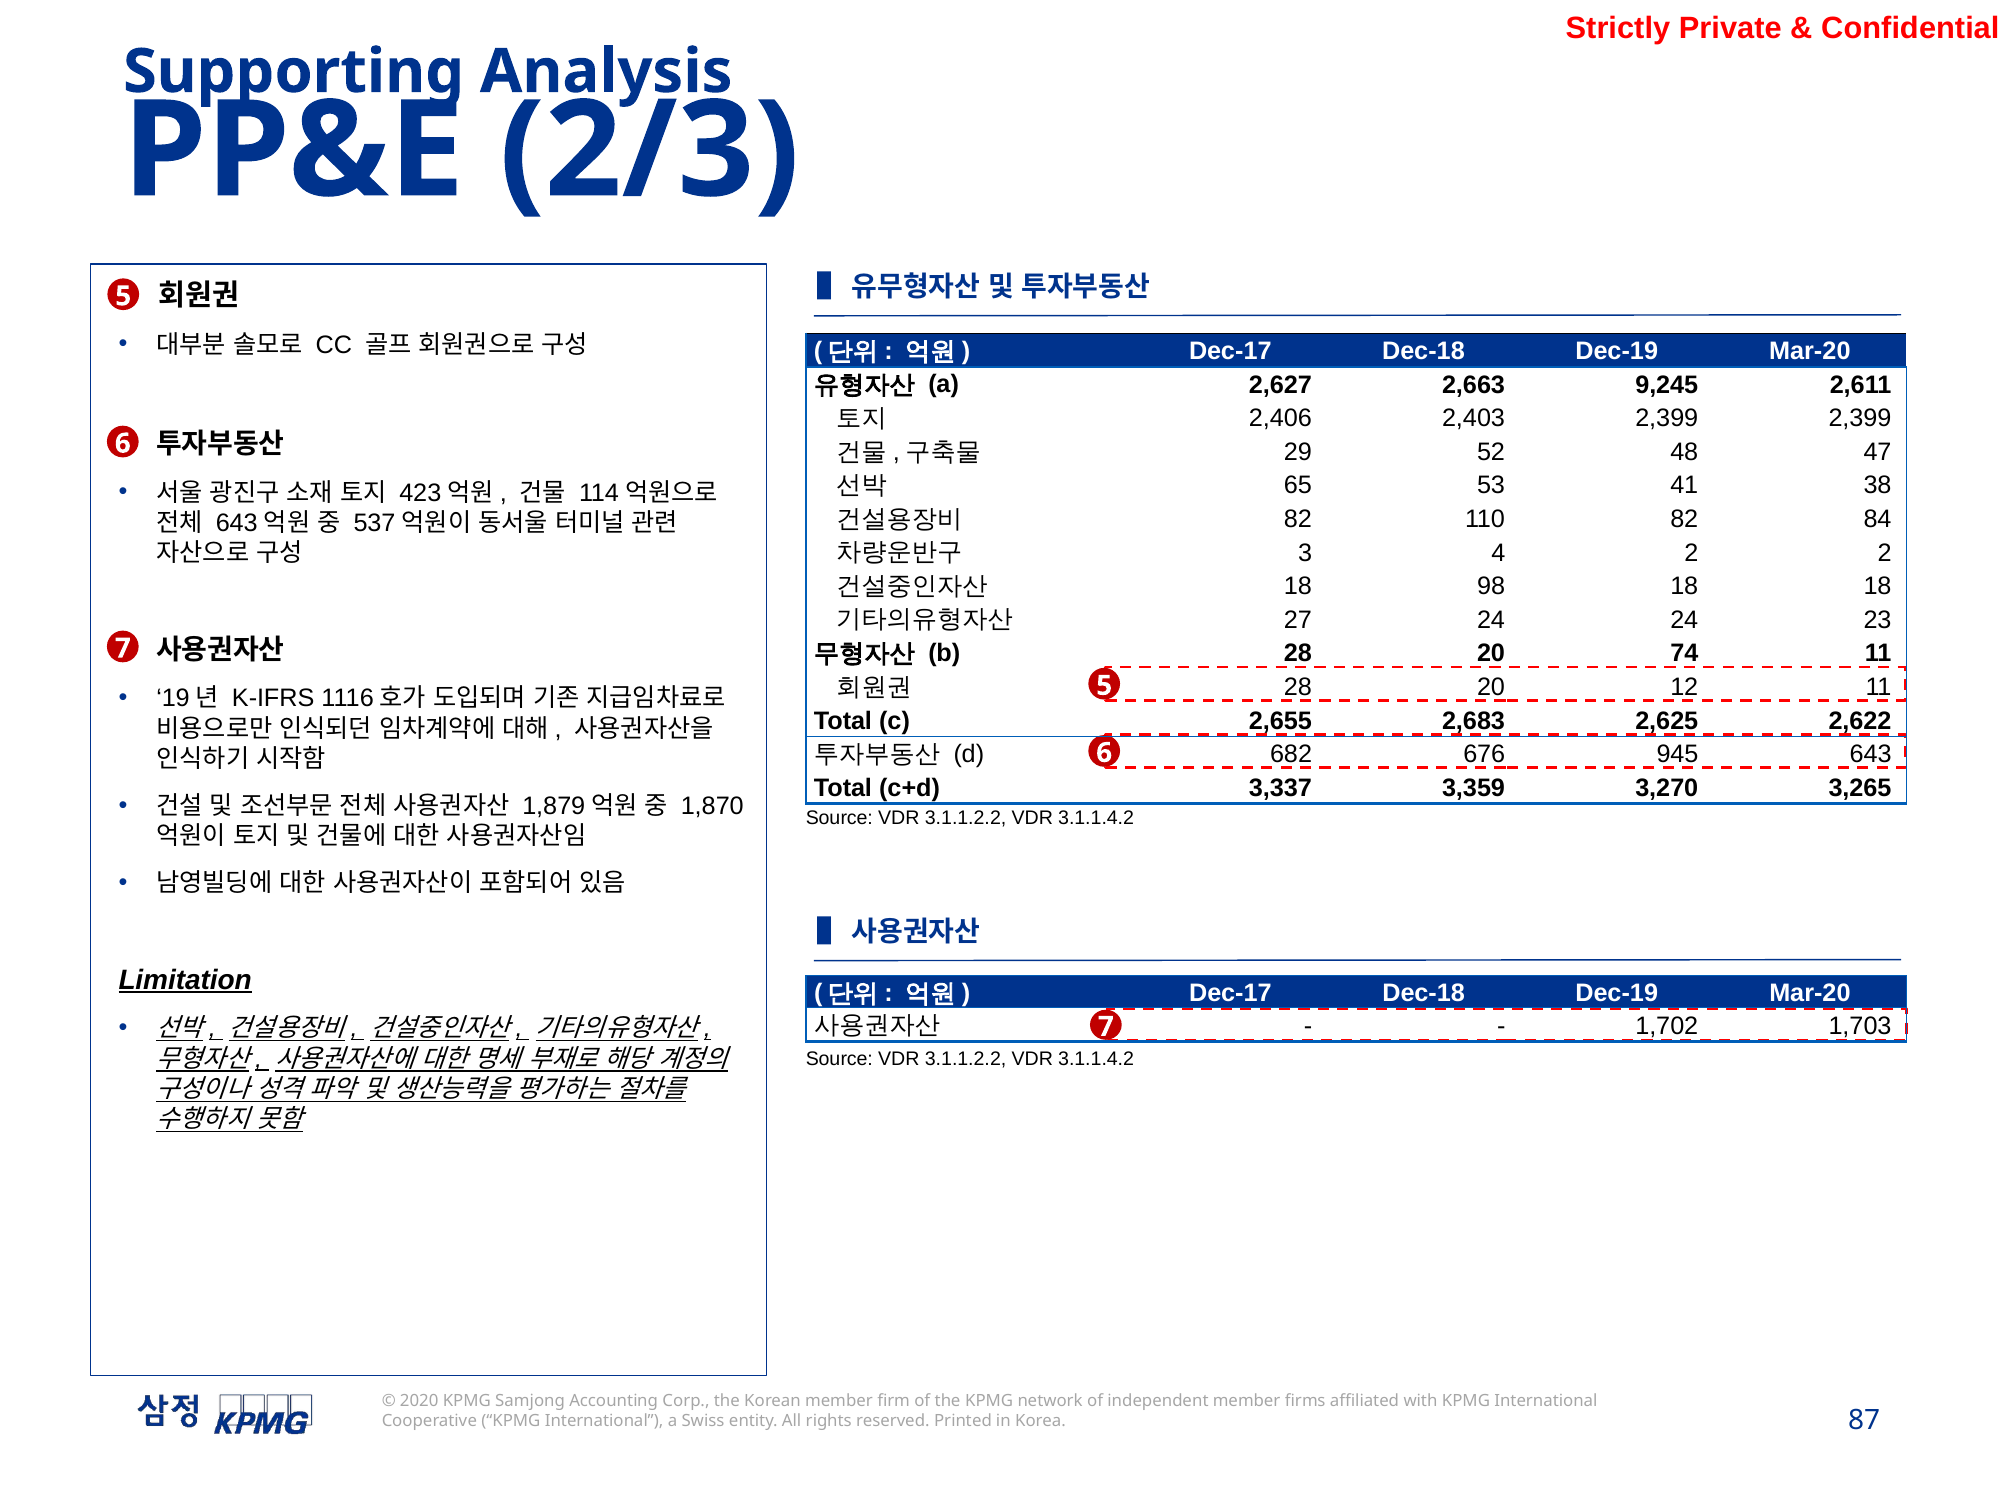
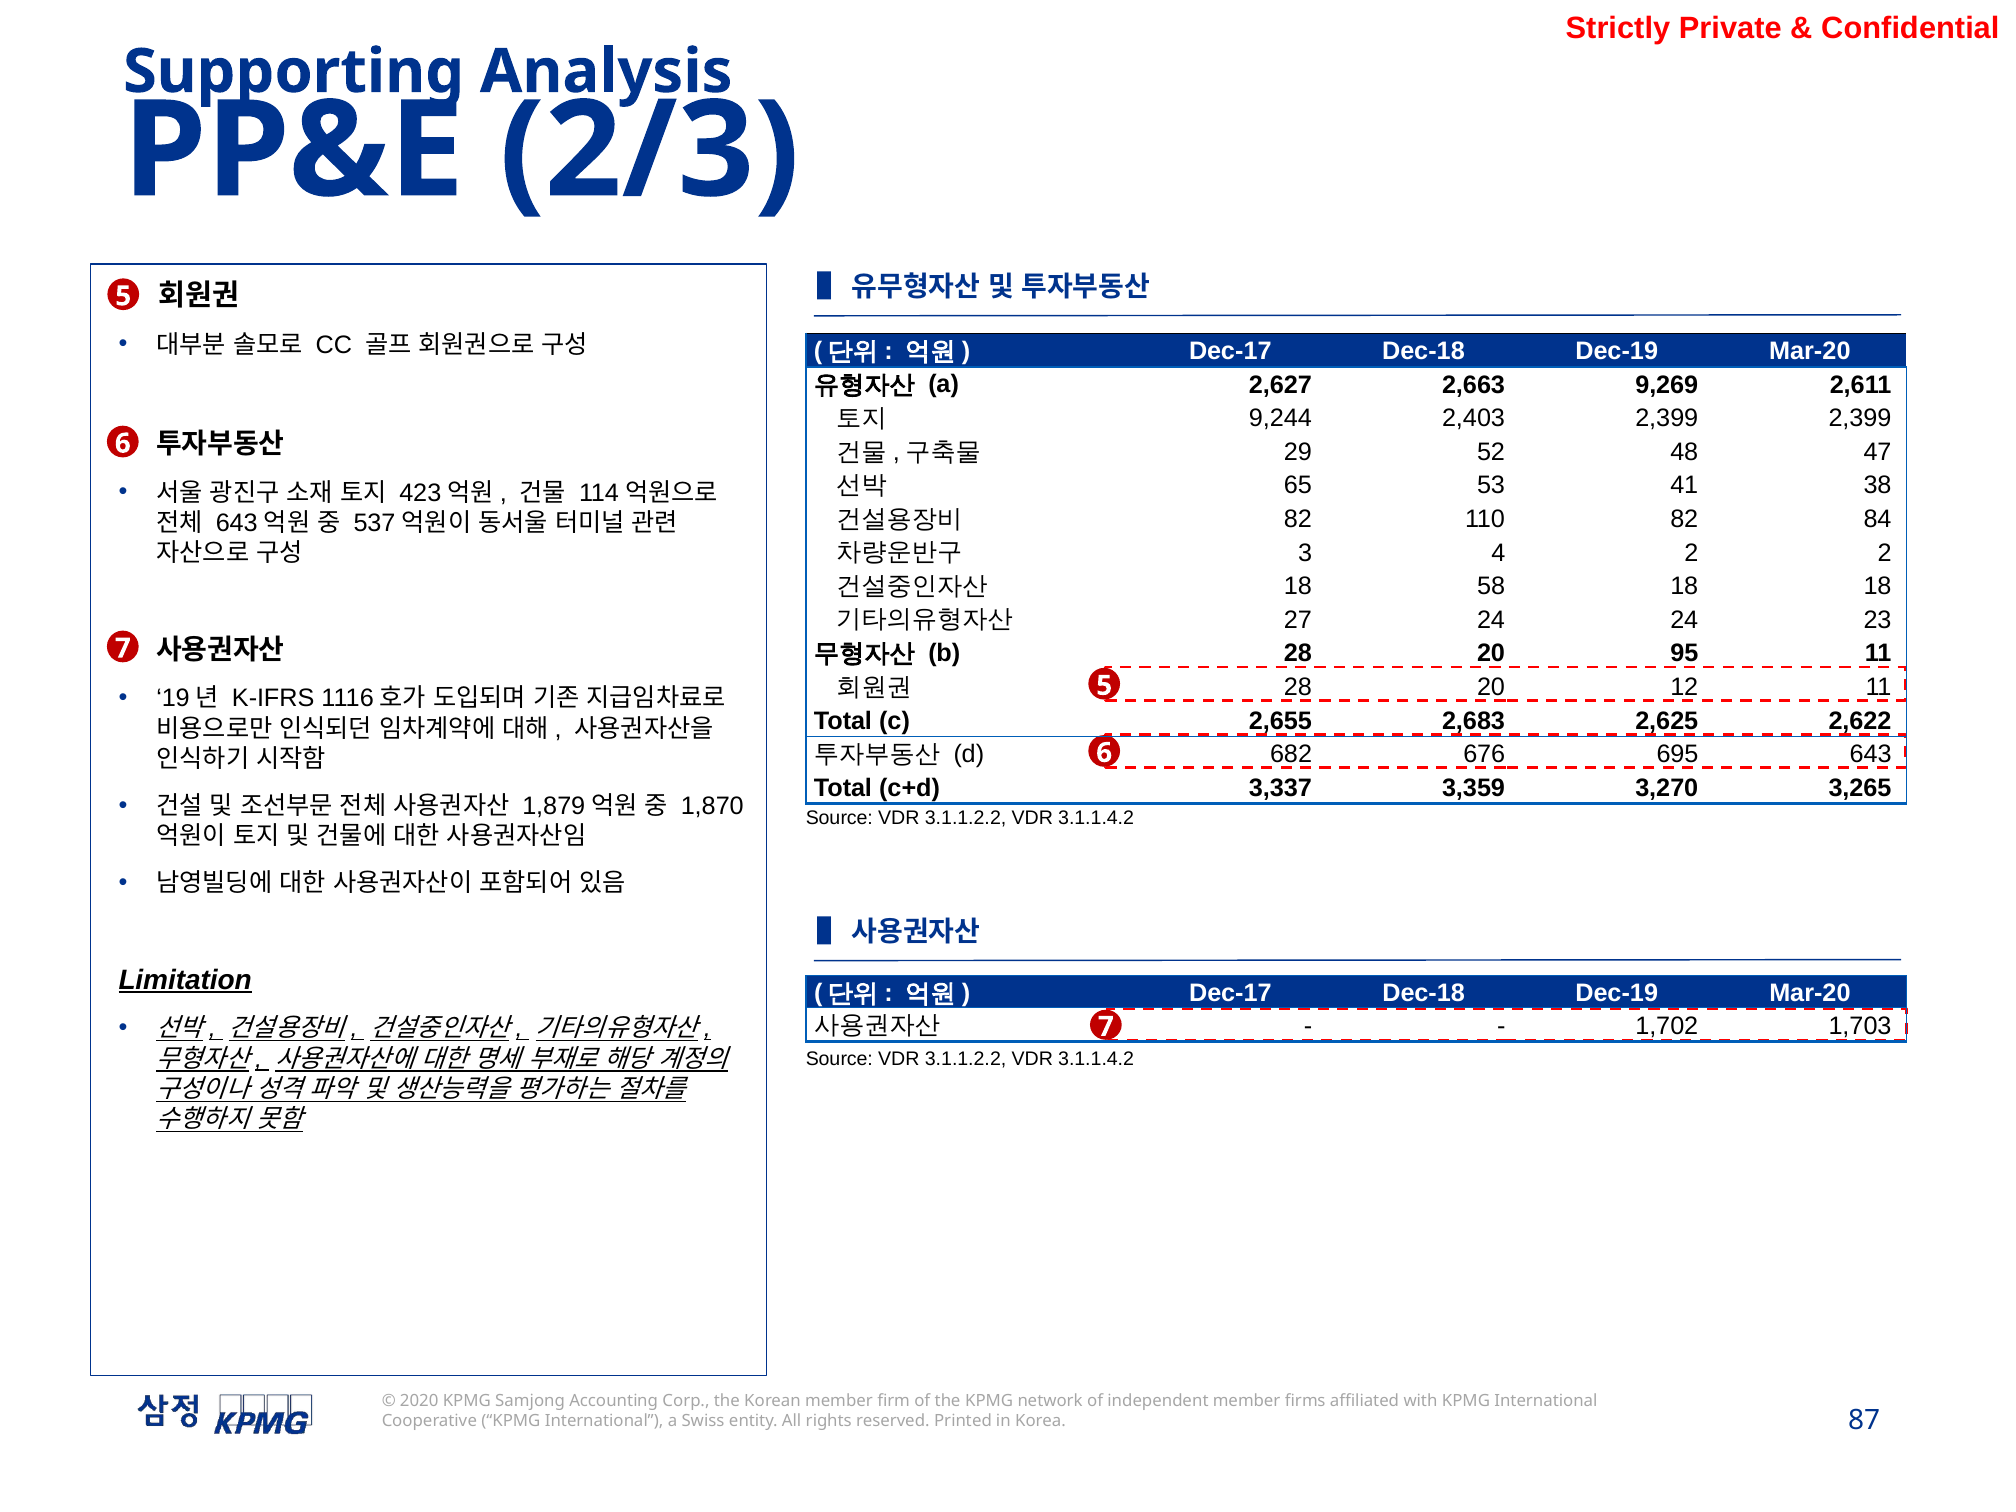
9,245: 9,245 -> 9,269 (1667, 385)
2,406: 2,406 -> 9,244 (1280, 419)
98: 98 -> 58 (1491, 586)
74: 74 -> 95 (1684, 654)
945: 945 -> 695 (1678, 754)
